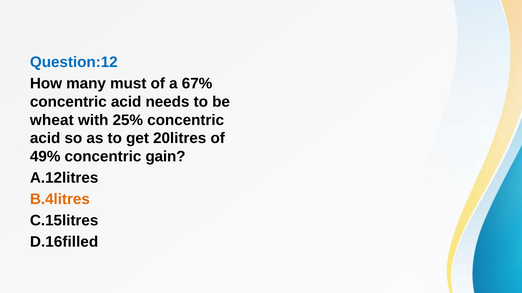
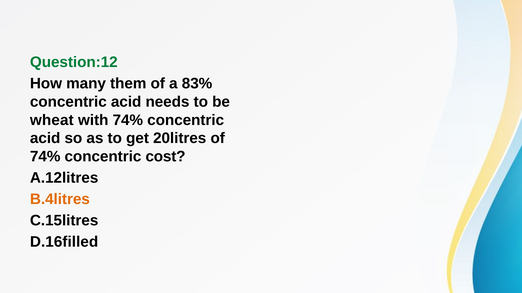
Question:12 colour: blue -> green (74, 62)
must: must -> them (128, 84)
67%: 67% -> 83% (197, 84)
with 25%: 25% -> 74% (128, 120)
49%: 49% -> 74% (45, 157)
gain: gain -> cost (166, 157)
